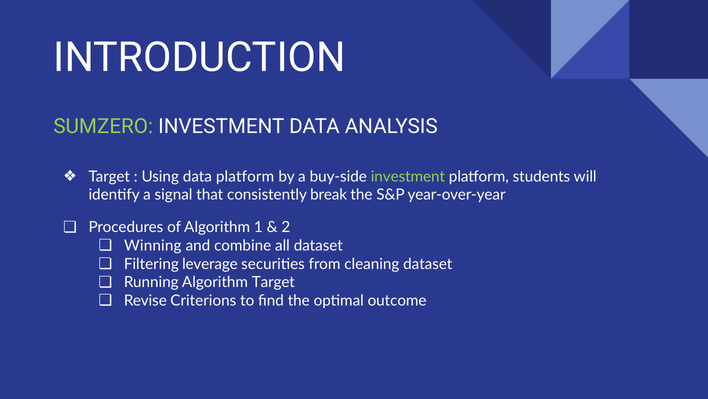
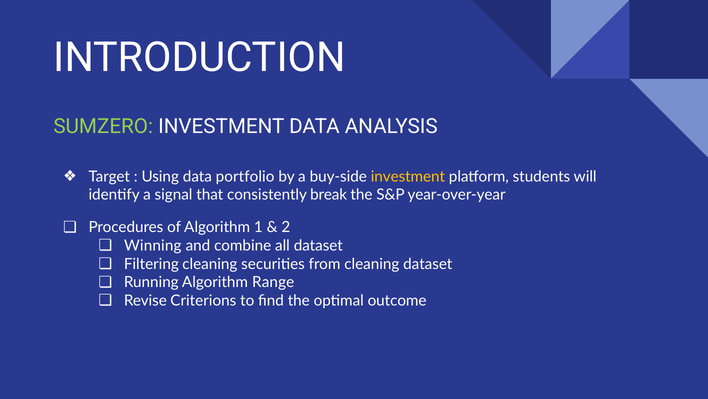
data platform: platform -> portfolio (245, 176)
investment colour: light green -> yellow (408, 176)
Filtering leverage: leverage -> cleaning (210, 264)
Algorithm Target: Target -> Range (273, 282)
